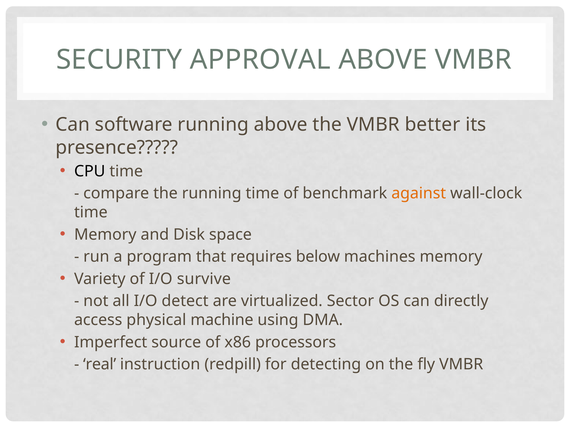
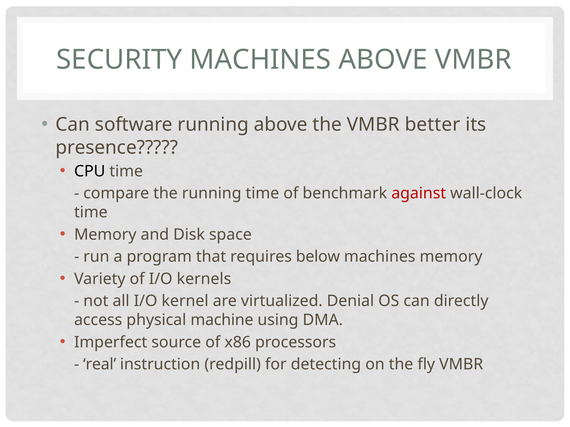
SECURITY APPROVAL: APPROVAL -> MACHINES (260, 60)
against colour: orange -> red (419, 194)
survive: survive -> kernels (204, 279)
detect: detect -> kernel (185, 301)
Sector: Sector -> Denial (350, 301)
